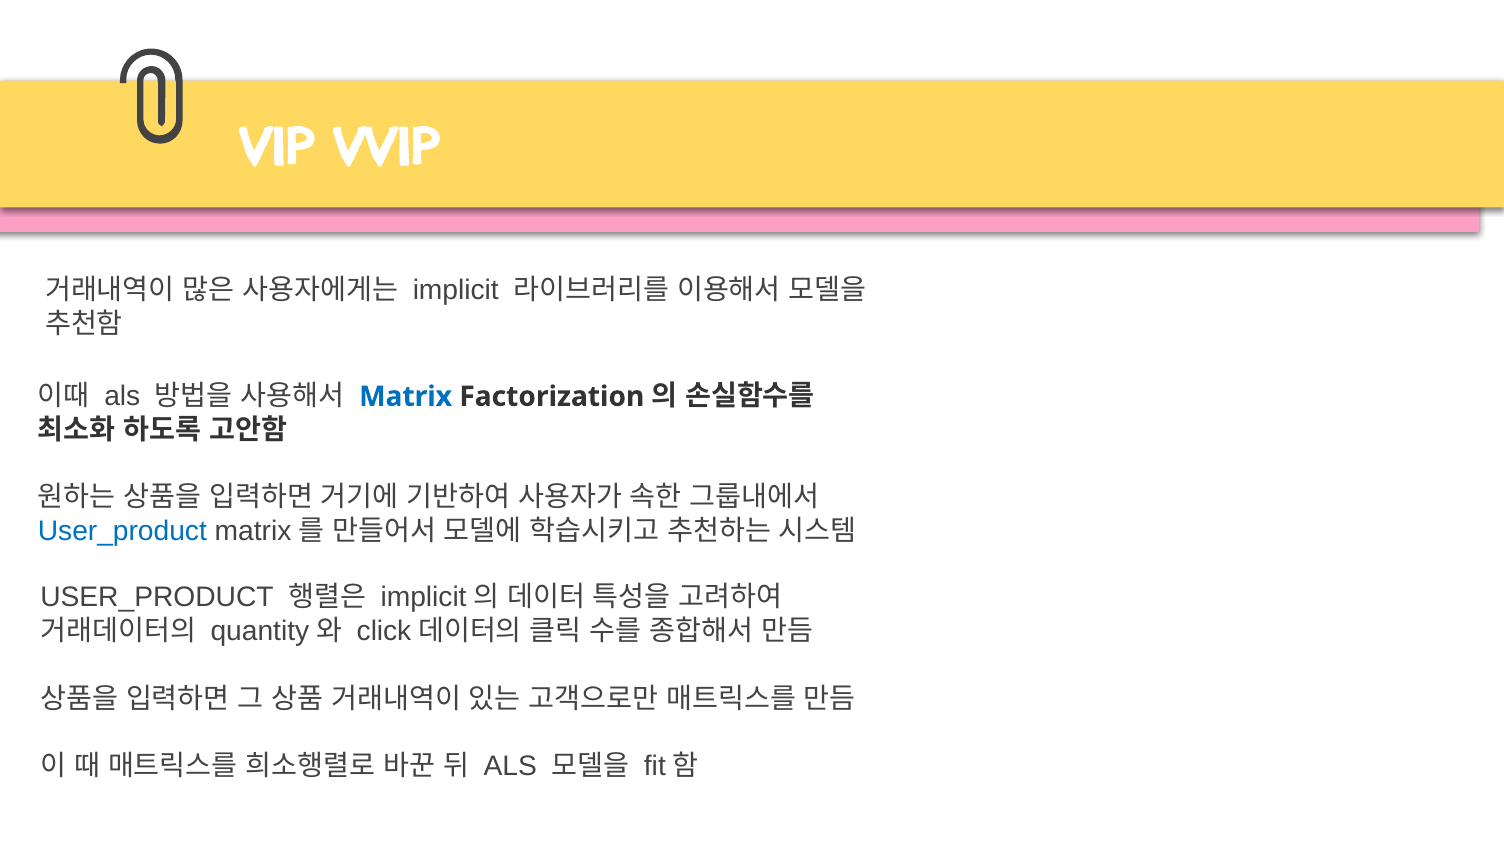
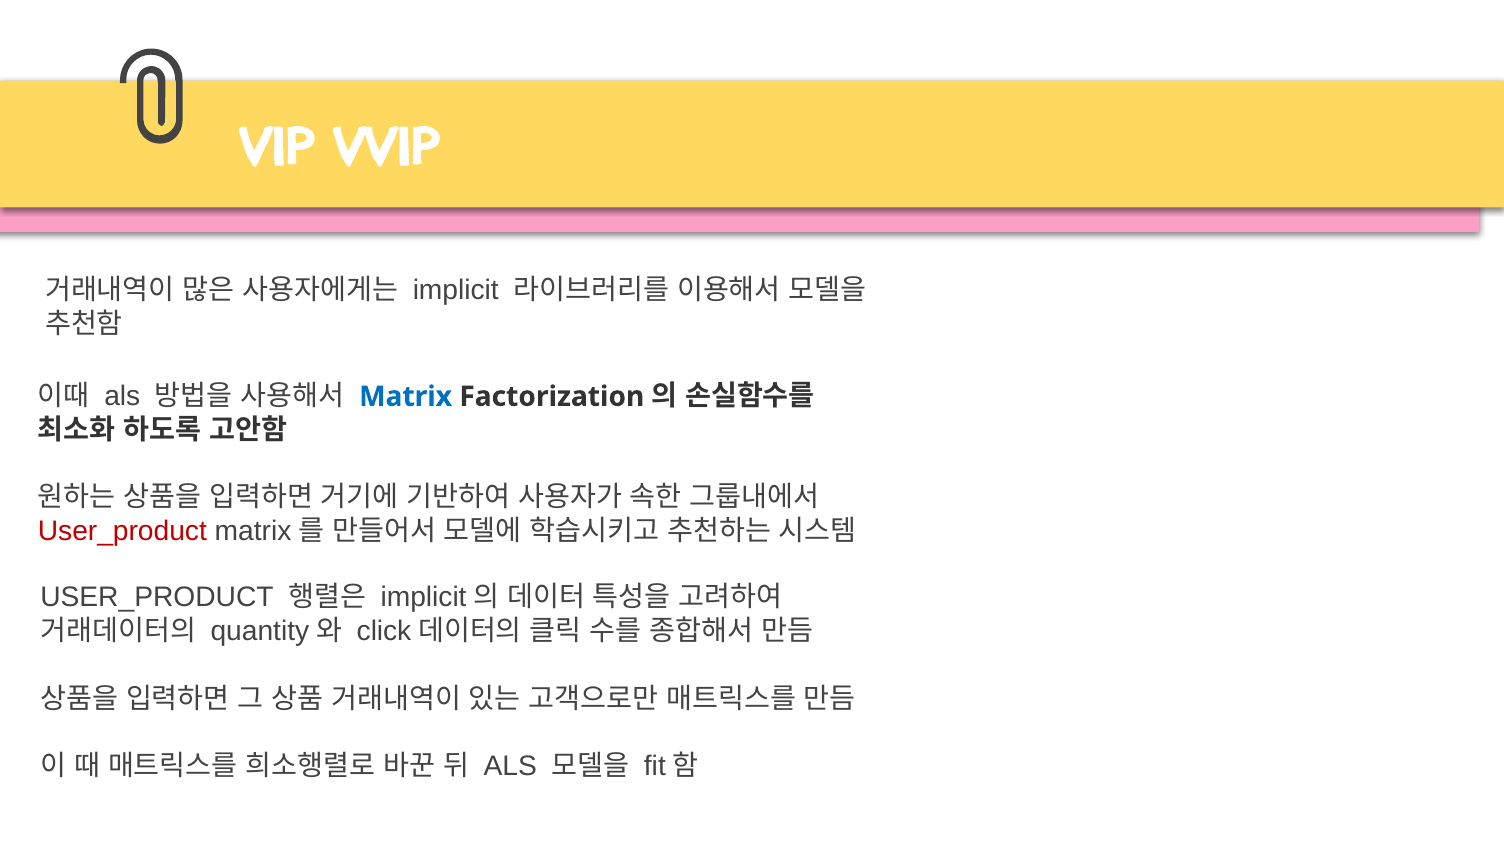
User_product colour: blue -> red (122, 531)
